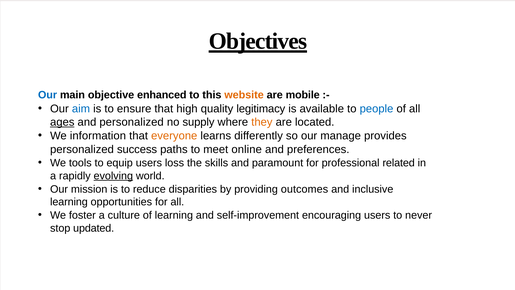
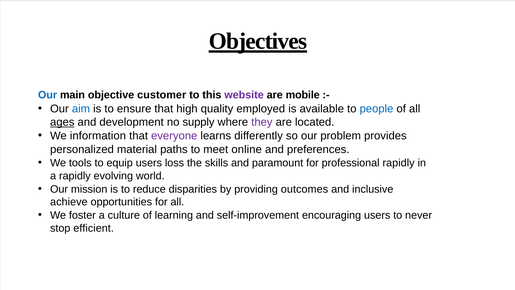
enhanced: enhanced -> customer (162, 95)
website colour: orange -> purple (244, 95)
legitimacy: legitimacy -> employed (261, 109)
and personalized: personalized -> development (132, 122)
they colour: orange -> purple (262, 122)
everyone colour: orange -> purple (174, 136)
manage: manage -> problem (341, 136)
success: success -> material (137, 149)
professional related: related -> rapidly (399, 163)
evolving underline: present -> none (113, 176)
learning: learning -> achieve (69, 202)
updated: updated -> efficient (94, 228)
